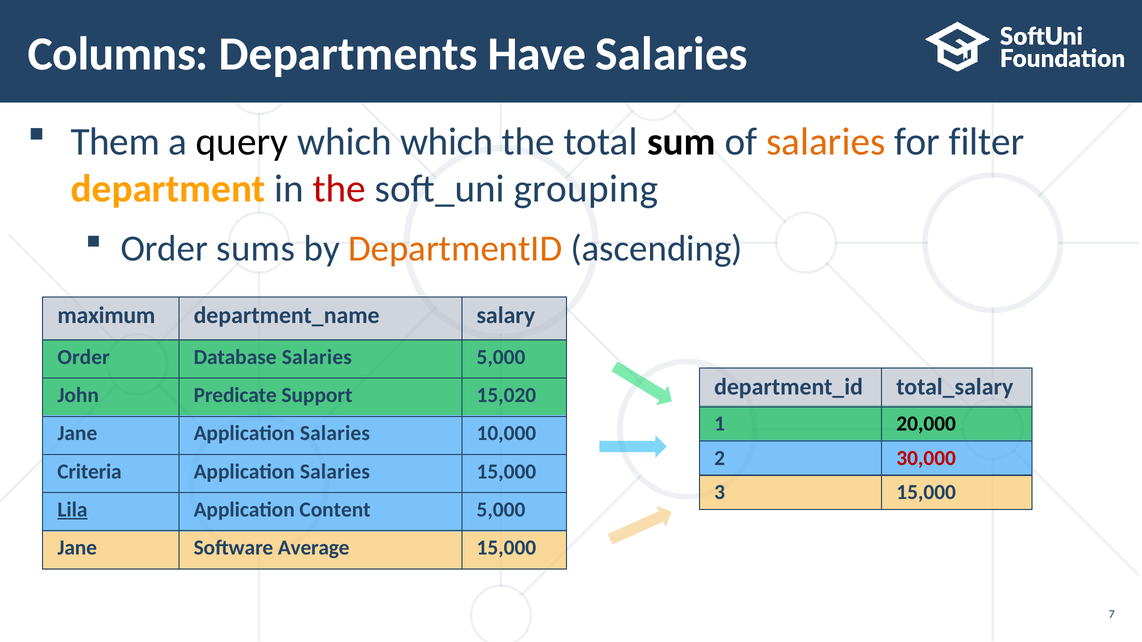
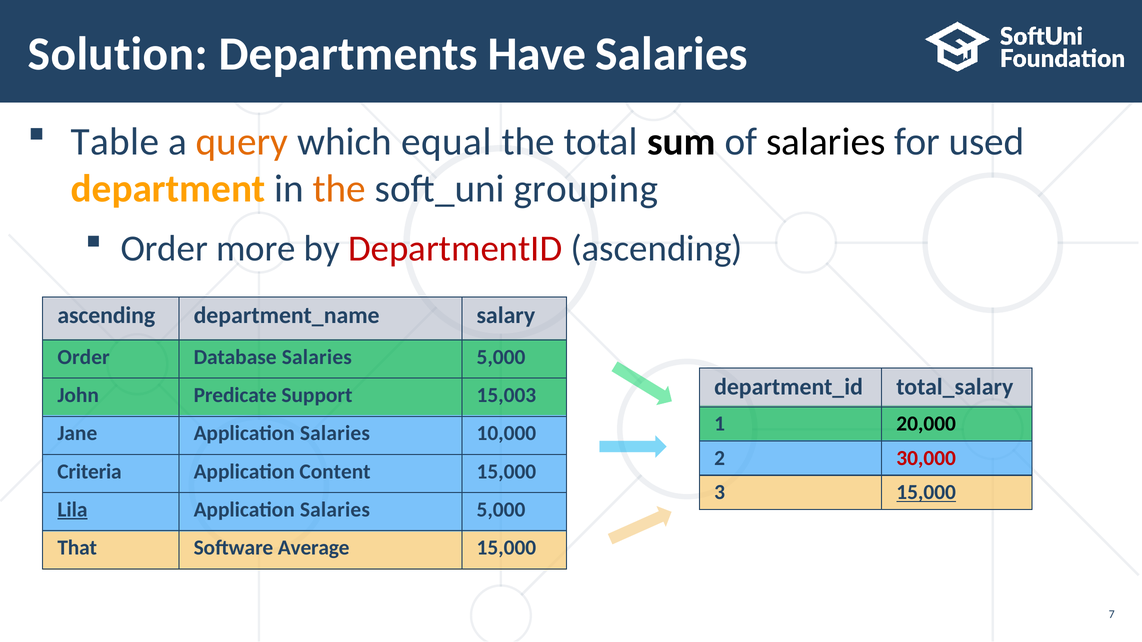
Columns: Columns -> Solution (118, 54)
Them: Them -> Table (115, 142)
query colour: black -> orange (242, 142)
which which: which -> equal (447, 142)
salaries colour: orange -> black (826, 142)
filter: filter -> used (986, 142)
the colour: red -> orange (339, 189)
sums: sums -> more (256, 249)
DepartmentID colour: orange -> red (455, 249)
maximum: maximum -> ascending (106, 316)
15,020: 15,020 -> 15,003 (506, 396)
Salaries: Salaries -> Content (335, 472)
15,000 underline: none -> present (926, 493)
Content: Content -> Salaries (335, 510)
Jane: Jane -> That (77, 548)
